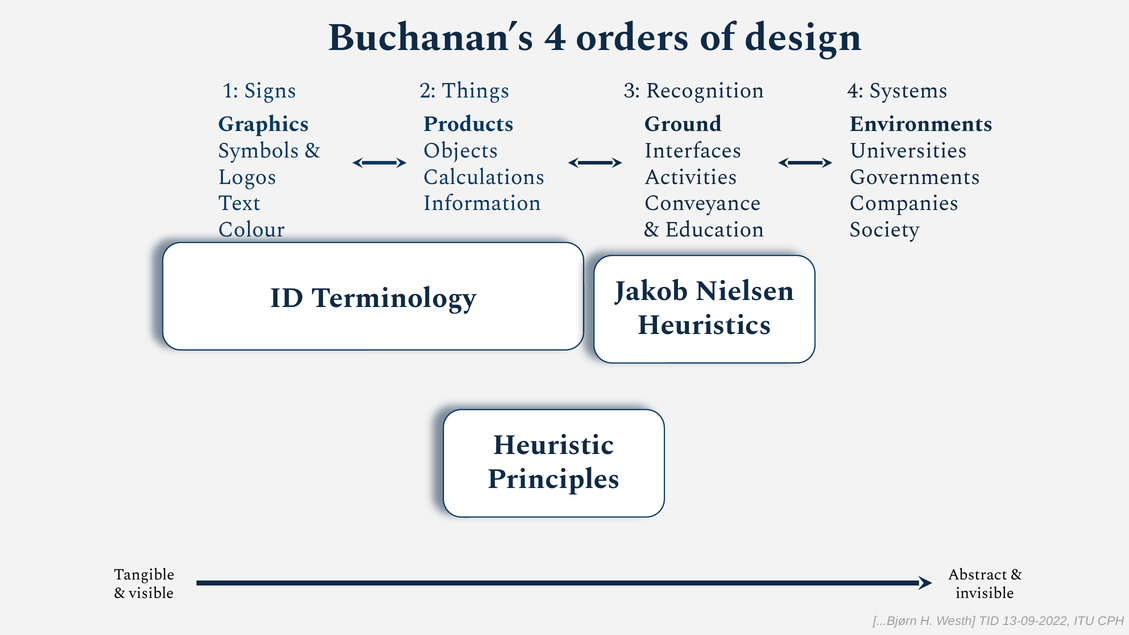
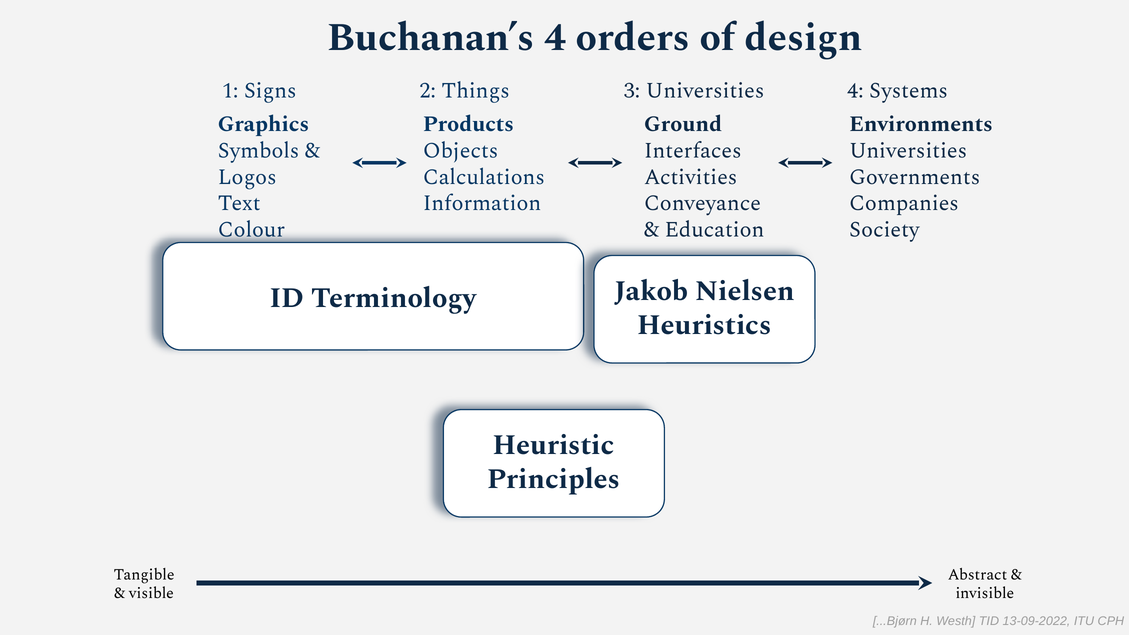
3 Recognition: Recognition -> Universities (705, 90)
